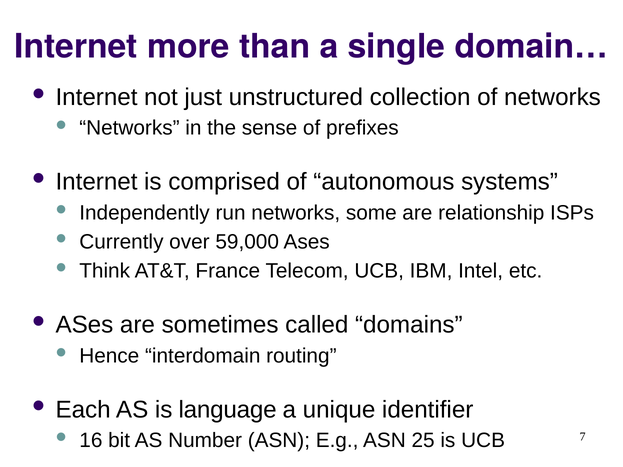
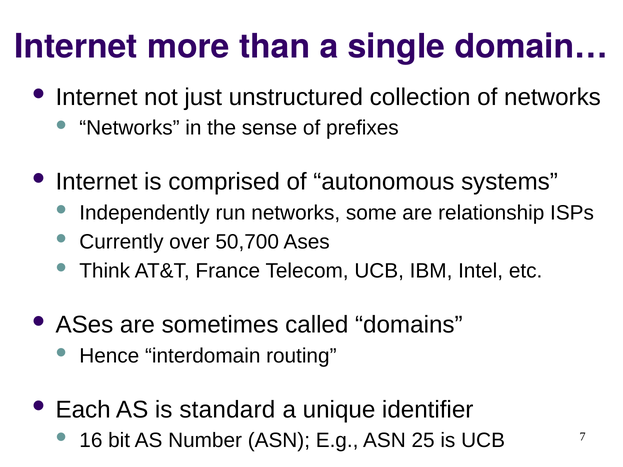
59,000: 59,000 -> 50,700 (247, 242)
language: language -> standard (227, 410)
